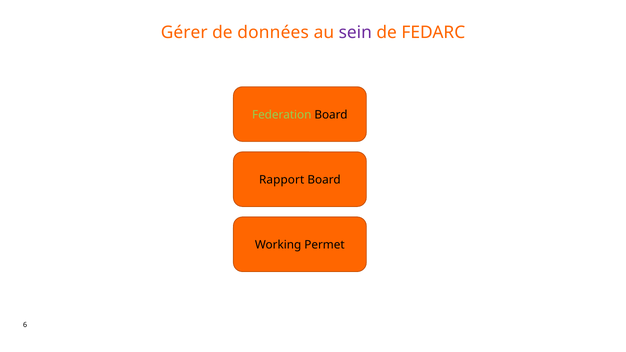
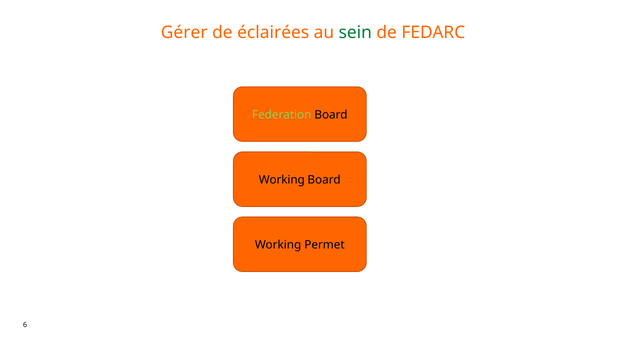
données: données -> éclairées (273, 33)
sein colour: purple -> green (355, 33)
Rapport: Rapport -> Working (282, 180)
